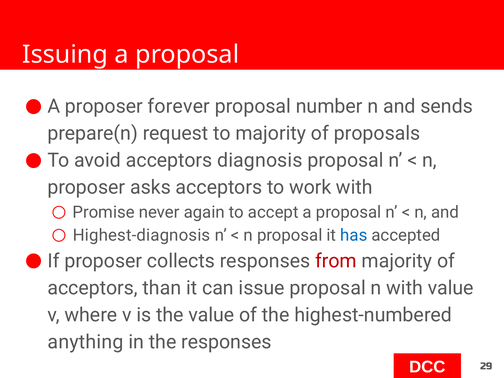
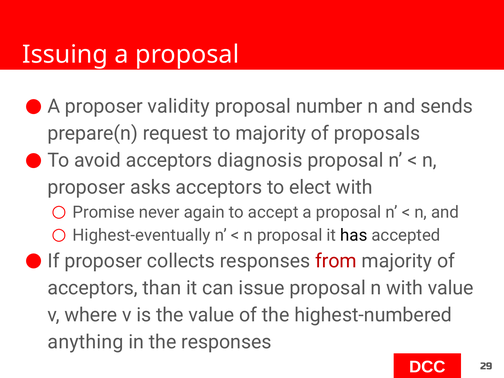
forever: forever -> validity (179, 106)
work: work -> elect (310, 188)
Highest-diagnosis: Highest-diagnosis -> Highest-eventually (142, 235)
has colour: blue -> black (354, 235)
